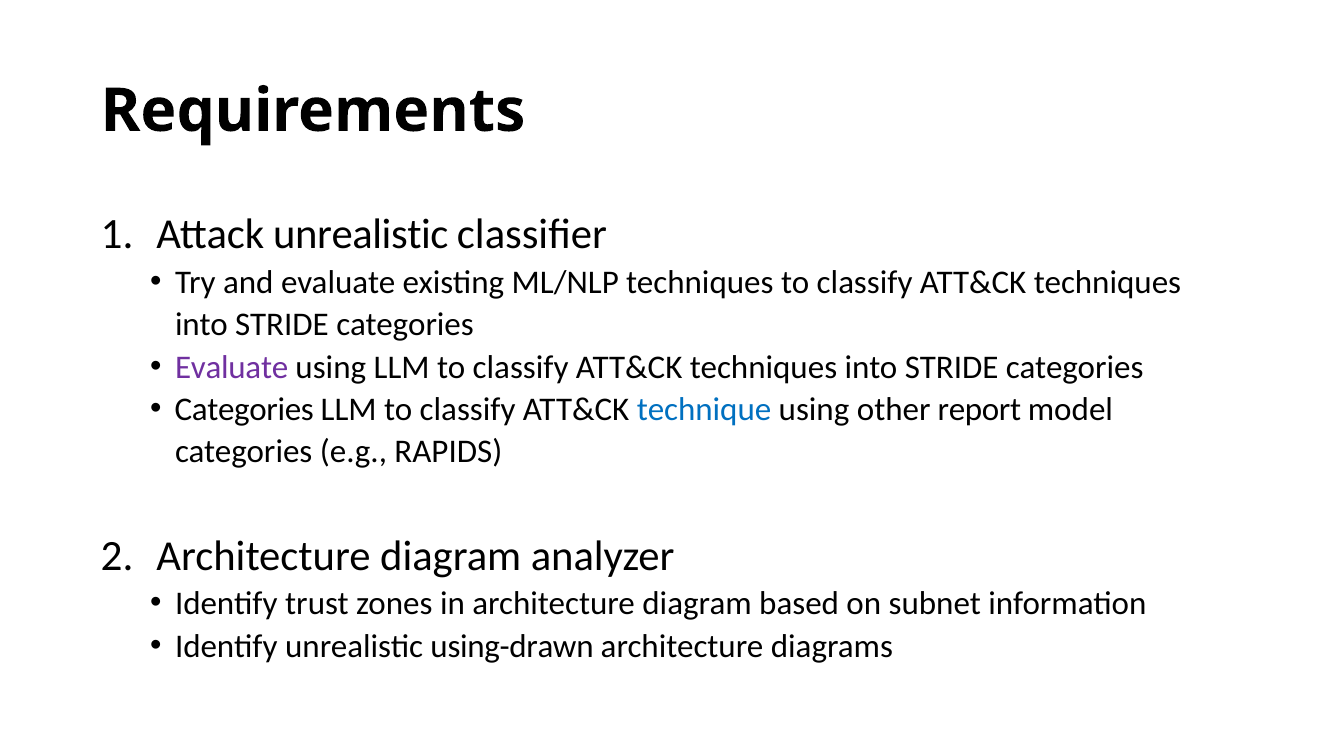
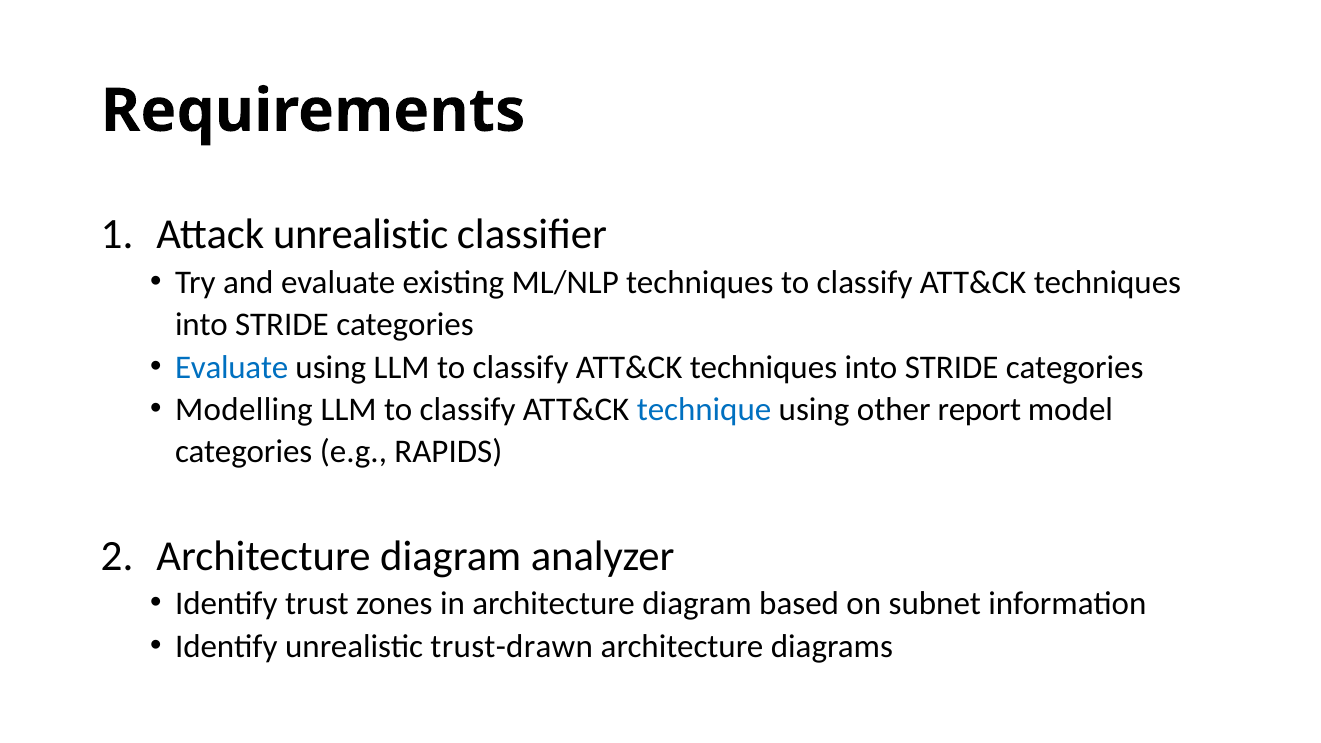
Evaluate colour: purple -> blue (232, 367)
Categories: Categories -> Modelling (244, 410)
using-drawn: using-drawn -> trust-drawn (512, 646)
